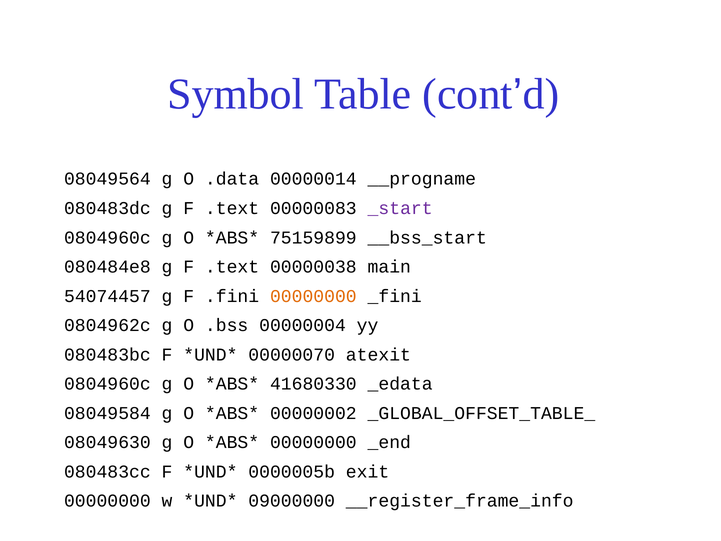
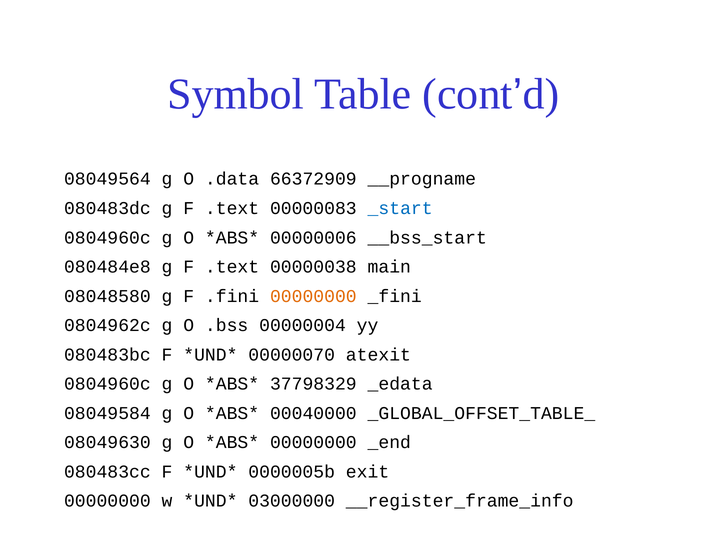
00000014: 00000014 -> 66372909 (313, 179)
_start colour: purple -> blue (400, 208)
75159899: 75159899 -> 00000006 (313, 237)
54074457: 54074457 -> 08048580 (107, 296)
41680330: 41680330 -> 37798329 (313, 384)
00000002: 00000002 -> 00040000 (313, 413)
09000000: 09000000 -> 03000000 (292, 501)
